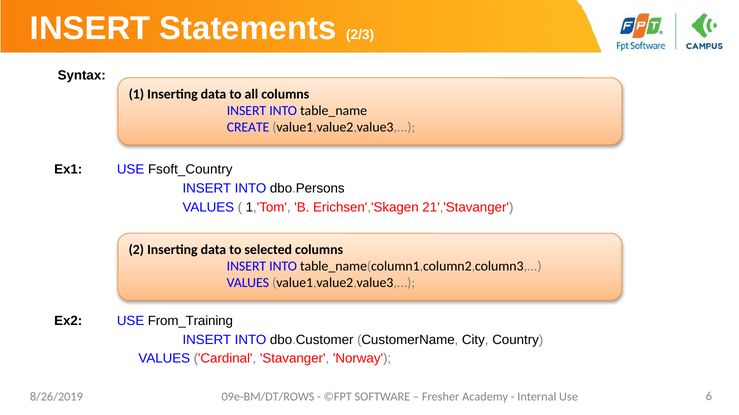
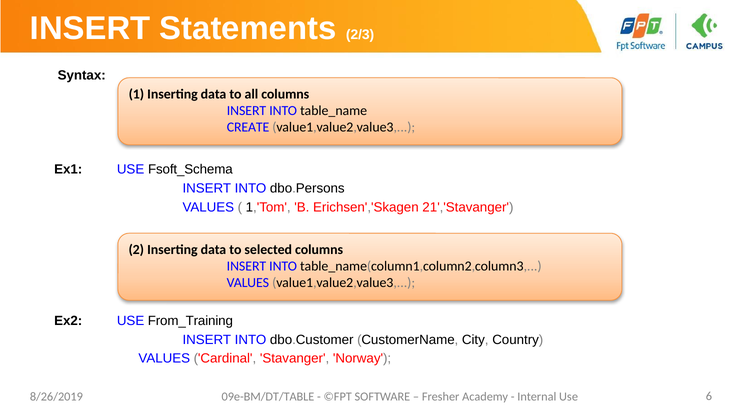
Fsoft_Country: Fsoft_Country -> Fsoft_Schema (190, 170)
09e-BM/DT/ROWS: 09e-BM/DT/ROWS -> 09e-BM/DT/TABLE (268, 397)
